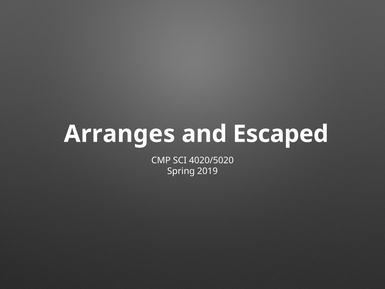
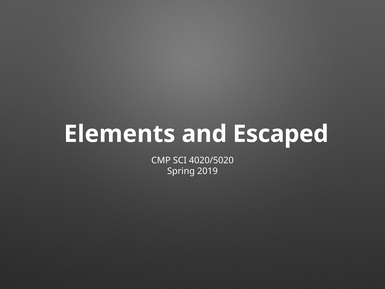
Arranges: Arranges -> Elements (120, 134)
